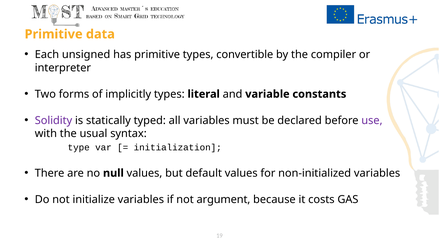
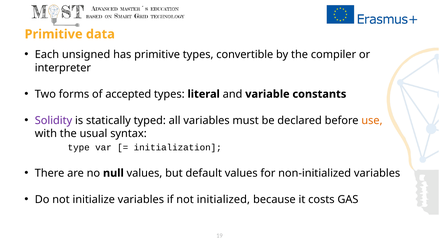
implicitly: implicitly -> accepted (128, 94)
use colour: purple -> orange (372, 120)
argument: argument -> initialized (223, 199)
